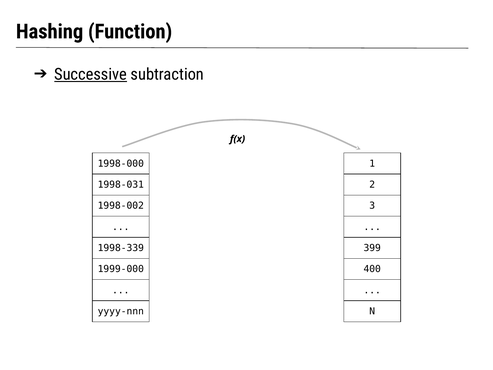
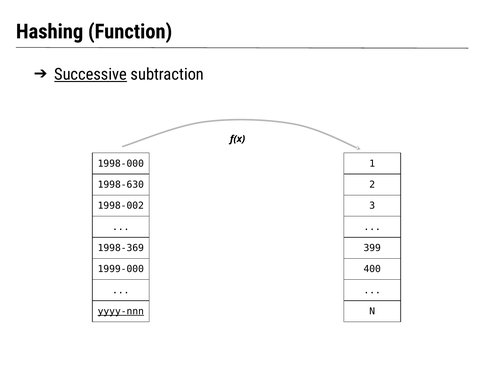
1998-031: 1998-031 -> 1998-630 (121, 185)
1998-339: 1998-339 -> 1998-369 (121, 248)
yyyy-nnn underline: none -> present (121, 311)
